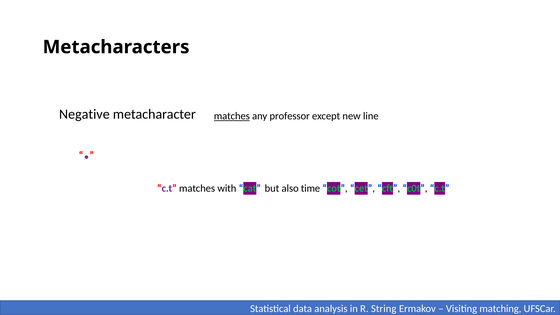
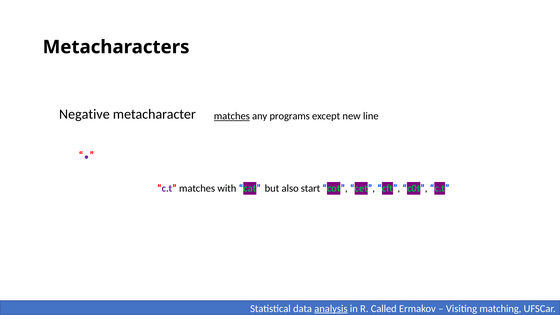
professor: professor -> programs (290, 116)
time: time -> start (311, 188)
analysis underline: none -> present (331, 309)
String: String -> Called (384, 309)
